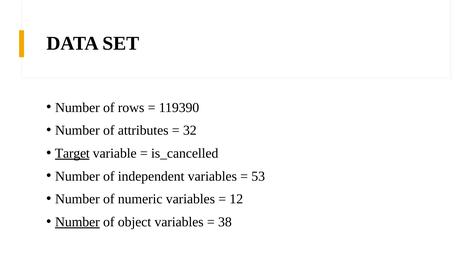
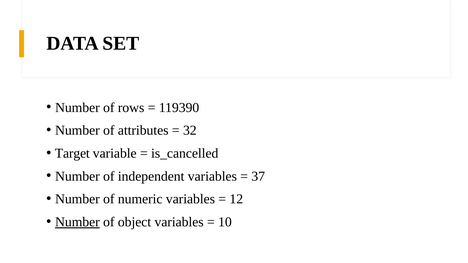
Target underline: present -> none (72, 153)
53: 53 -> 37 (258, 176)
38: 38 -> 10 (225, 222)
